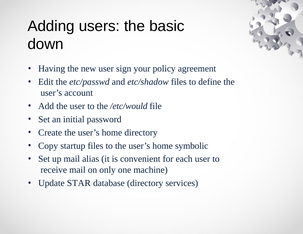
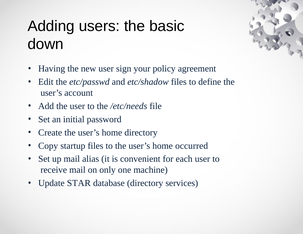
/etc/would: /etc/would -> /etc/needs (129, 106)
symbolic: symbolic -> occurred (192, 146)
